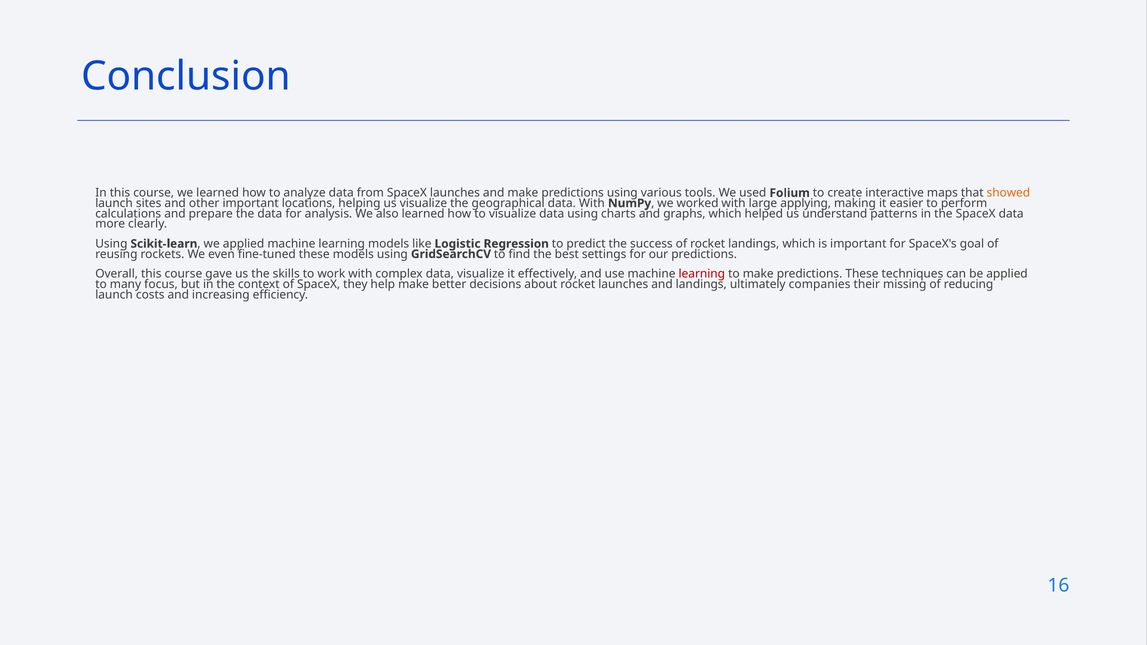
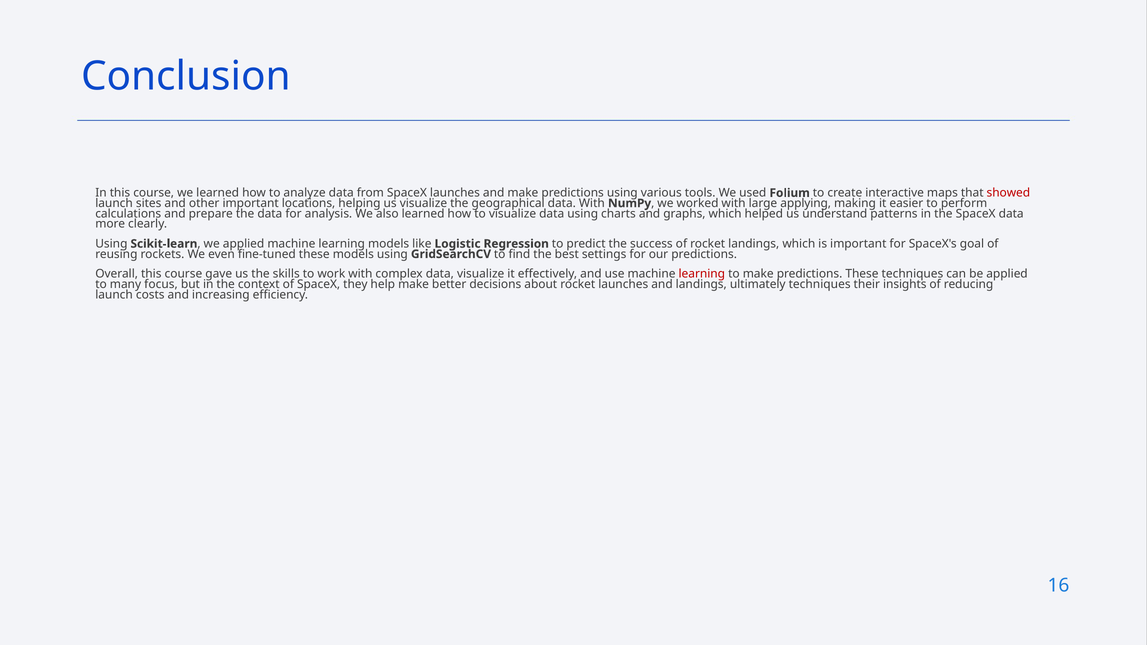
showed colour: orange -> red (1008, 193)
ultimately companies: companies -> techniques (820, 284)
missing: missing -> insights (905, 284)
